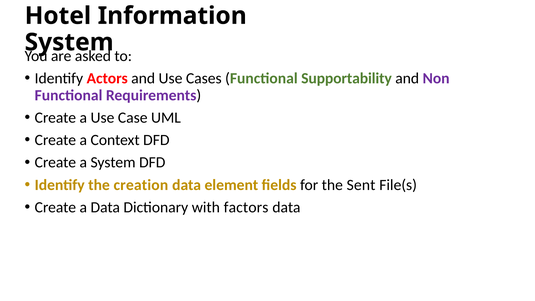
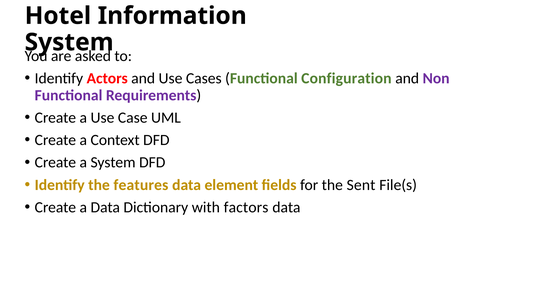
Supportability: Supportability -> Configuration (346, 78)
creation: creation -> features (141, 185)
